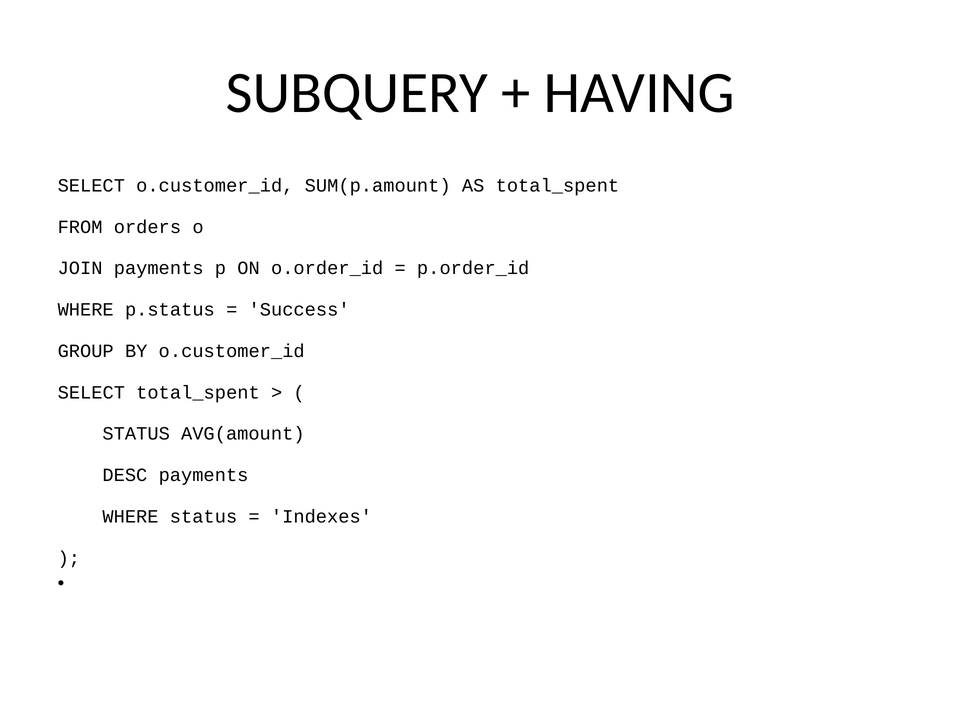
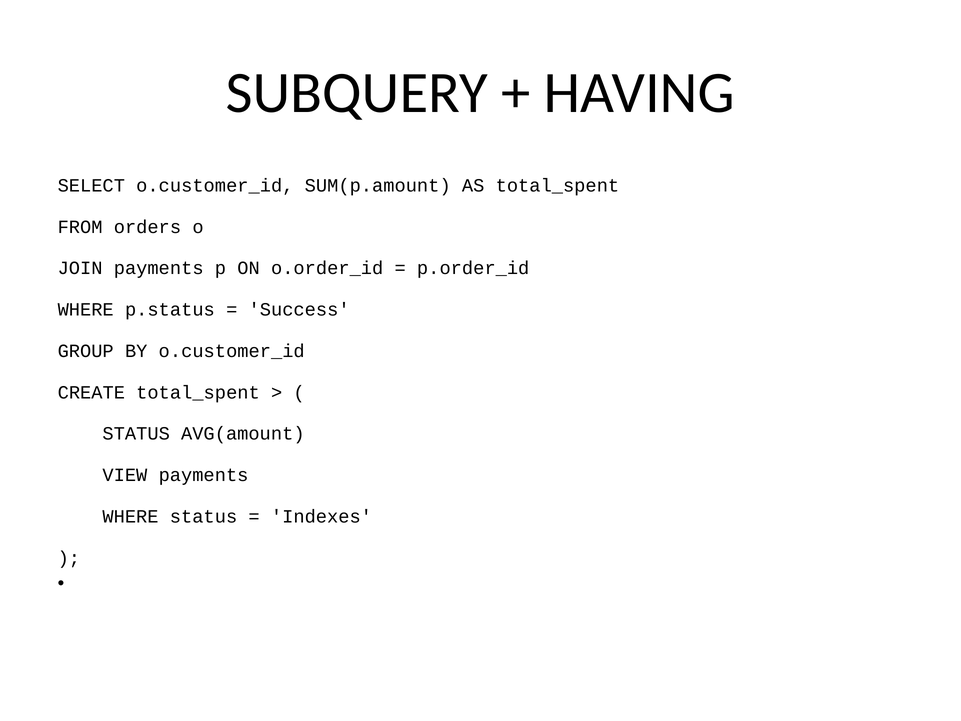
SELECT: SELECT -> CREATE (91, 392)
DESC: DESC -> VIEW (125, 475)
